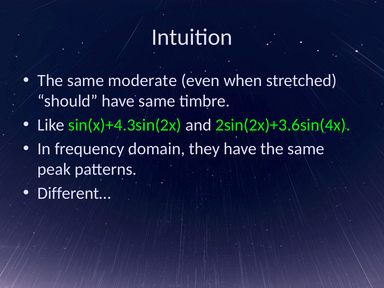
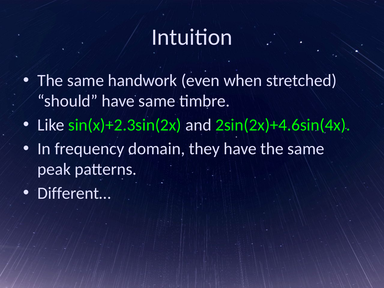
moderate: moderate -> handwork (143, 81)
sin(x)+4.3sin(2x: sin(x)+4.3sin(2x -> sin(x)+2.3sin(2x (125, 125)
2sin(2x)+3.6sin(4x: 2sin(2x)+3.6sin(4x -> 2sin(2x)+4.6sin(4x (283, 125)
